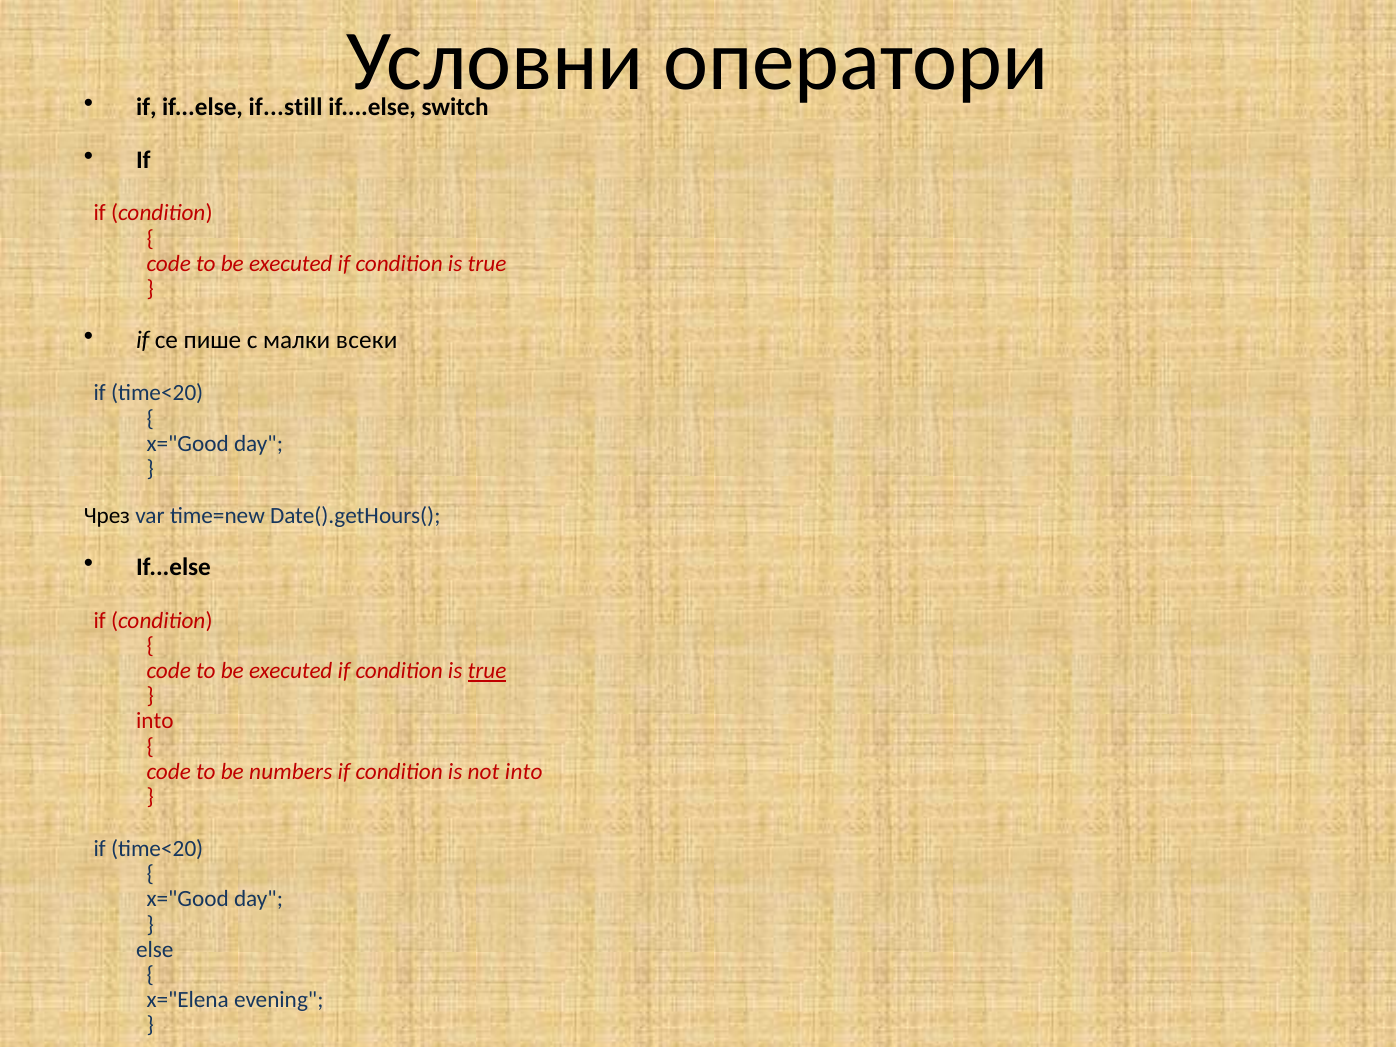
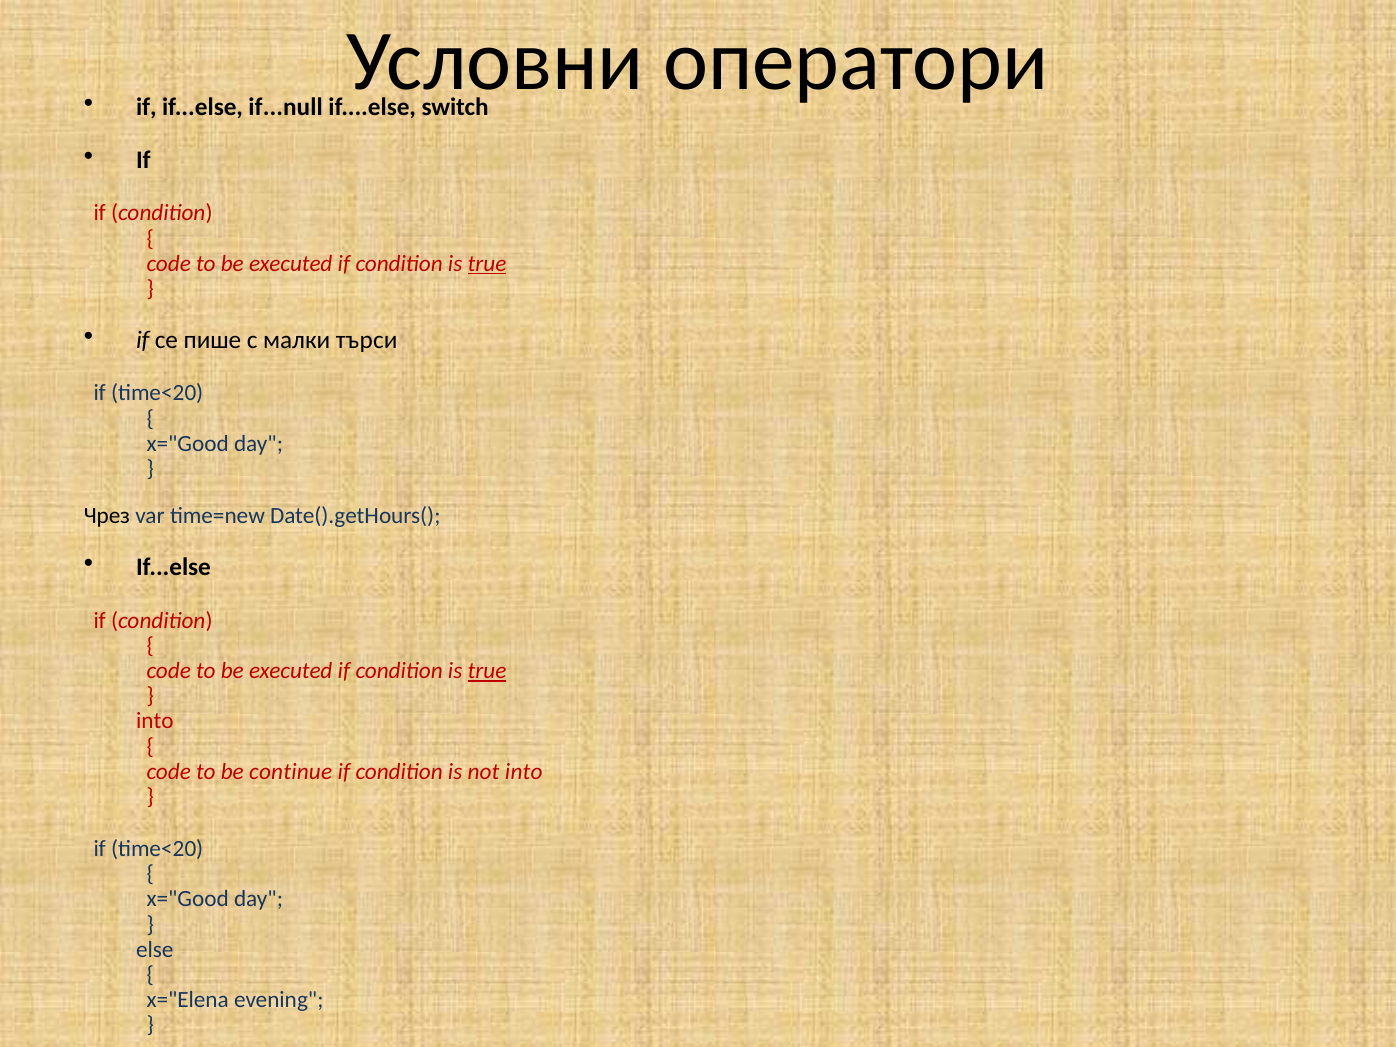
if...still: if...still -> if...null (286, 108)
true underline: none -> present (487, 263)
всеки: всеки -> търси (367, 340)
numbers: numbers -> continue (291, 772)
